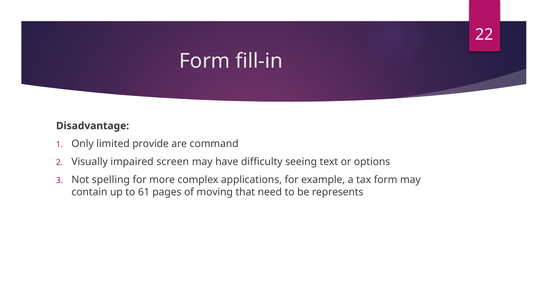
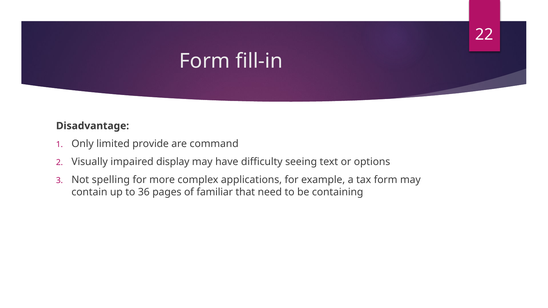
screen: screen -> display (173, 162)
61: 61 -> 36 (144, 192)
moving: moving -> familiar (215, 192)
represents: represents -> containing (338, 192)
